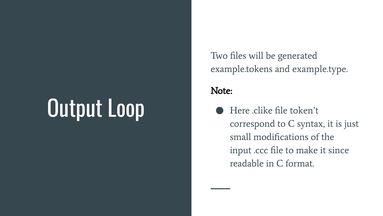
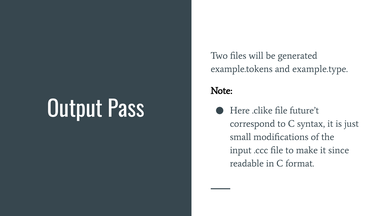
Loop: Loop -> Pass (126, 109)
token’t: token’t -> future’t (304, 110)
